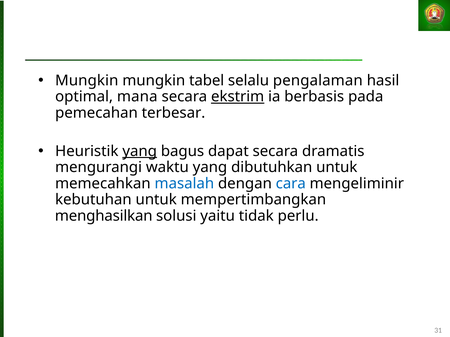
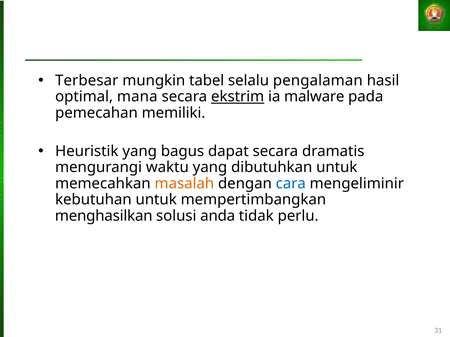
Mungkin: Mungkin -> Terbesar (87, 81)
berbasis: berbasis -> malware (314, 97)
terbesar: terbesar -> memiliki (174, 113)
yang underline: present -> none (140, 151)
masalah colour: blue -> orange (184, 184)
yaitu: yaitu -> anda (218, 216)
